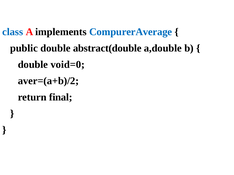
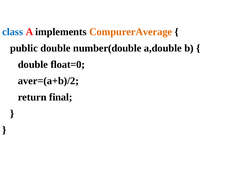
CompurerAverage colour: blue -> orange (131, 32)
abstract(double: abstract(double -> number(double (107, 48)
void=0: void=0 -> float=0 (68, 65)
